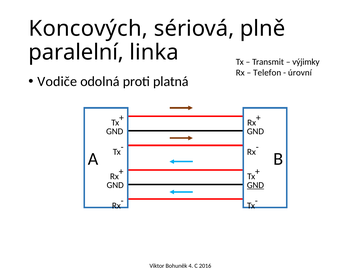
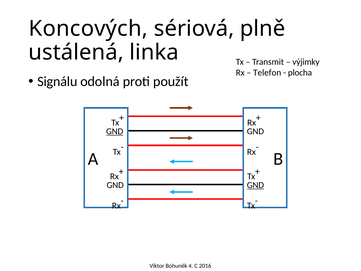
paralelní: paralelní -> ustálená (76, 52)
úrovní: úrovní -> plocha (300, 73)
Vodiče: Vodiče -> Signálu (57, 81)
platná: platná -> použít (171, 81)
GND underline: none -> present (115, 131)
